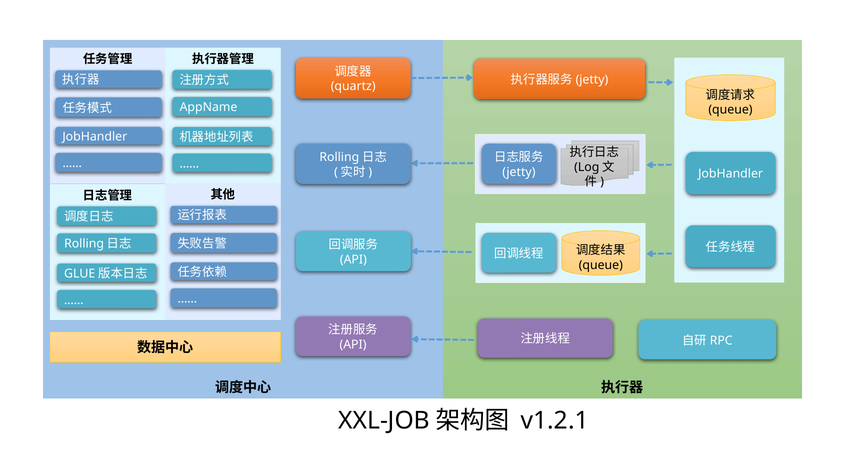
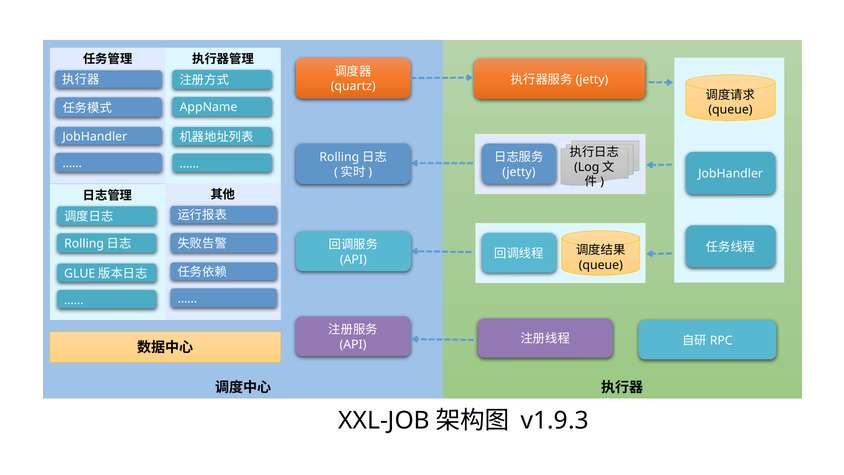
v1.2.1: v1.2.1 -> v1.9.3 (555, 421)
